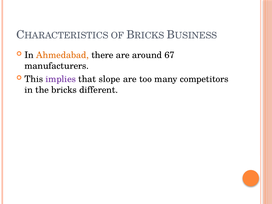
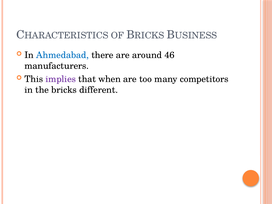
Ahmedabad colour: orange -> blue (63, 55)
67: 67 -> 46 (170, 55)
slope: slope -> when (110, 79)
